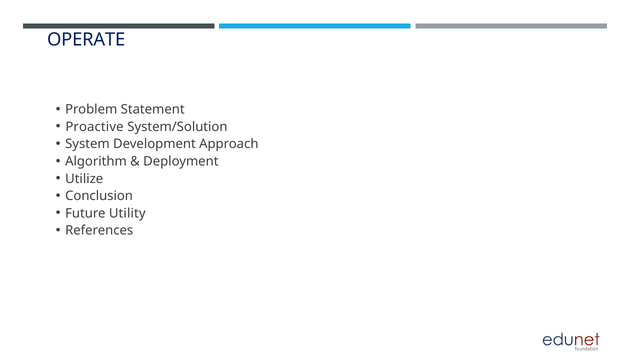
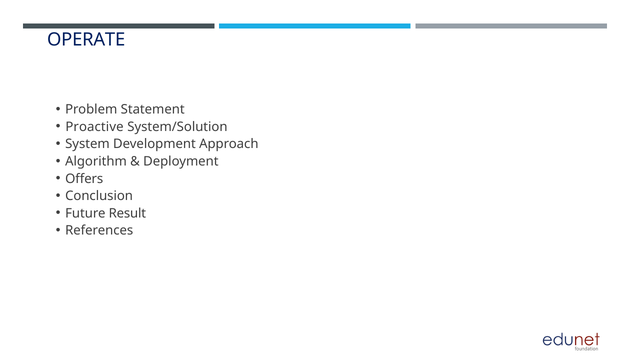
Utilize: Utilize -> Offers (84, 179)
Utility: Utility -> Result (127, 214)
